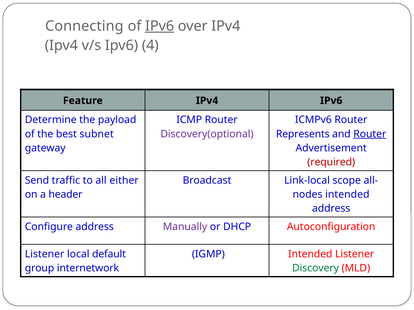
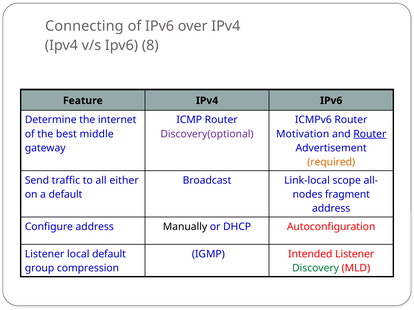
IPv6 underline: present -> none (160, 26)
4: 4 -> 8 (150, 46)
payload: payload -> internet (117, 120)
subnet: subnet -> middle (97, 134)
Represents: Represents -> Motivation (303, 134)
required colour: red -> orange (331, 162)
a header: header -> default (66, 195)
nodes intended: intended -> fragment (347, 195)
Manually colour: purple -> black (185, 227)
internetwork: internetwork -> compression (88, 269)
